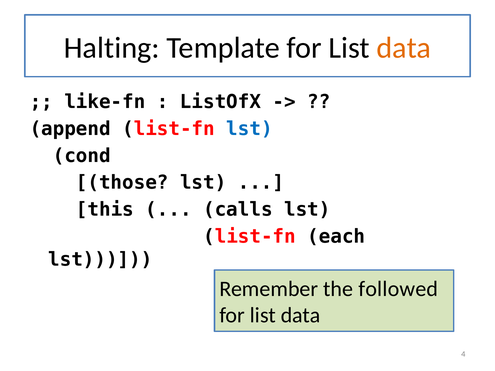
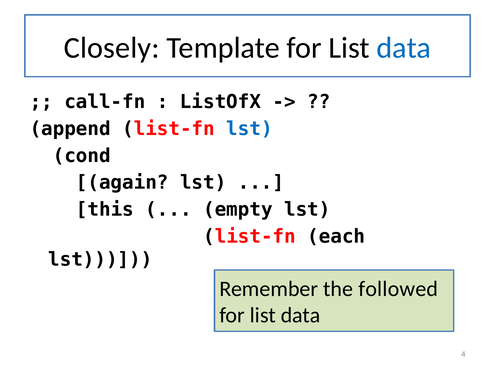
Halting: Halting -> Closely (112, 48)
data colour: orange -> blue (404, 48)
like-fn: like-fn -> call-fn (105, 102)
those: those -> again (122, 183)
calls: calls -> empty (238, 210)
